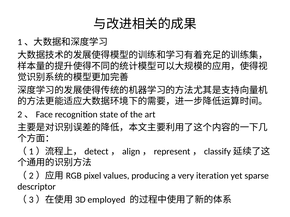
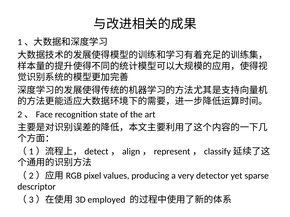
iteration: iteration -> detector (212, 176)
